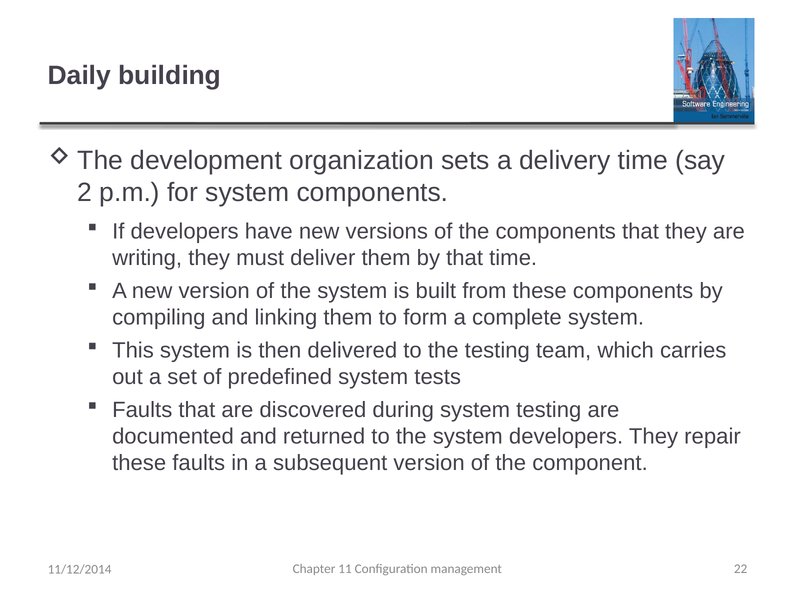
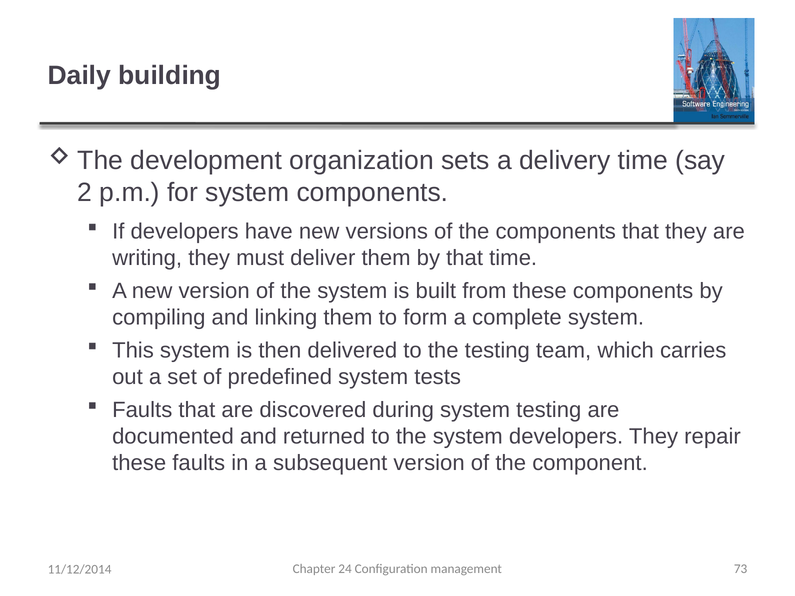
11: 11 -> 24 (345, 569)
22: 22 -> 73 (741, 569)
